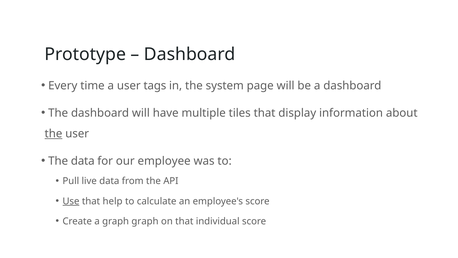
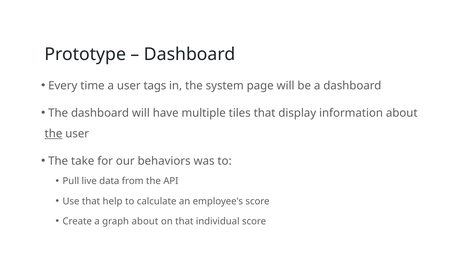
The data: data -> take (83, 161)
employee: employee -> behaviors (164, 161)
Use underline: present -> none (71, 201)
graph graph: graph -> about (145, 221)
